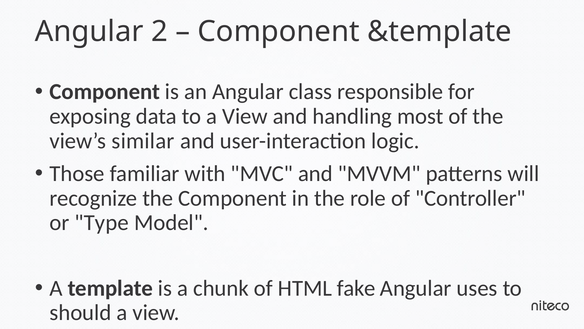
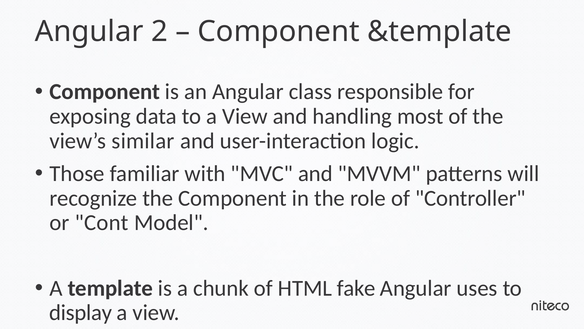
Type: Type -> Cont (102, 222)
should: should -> display (81, 312)
